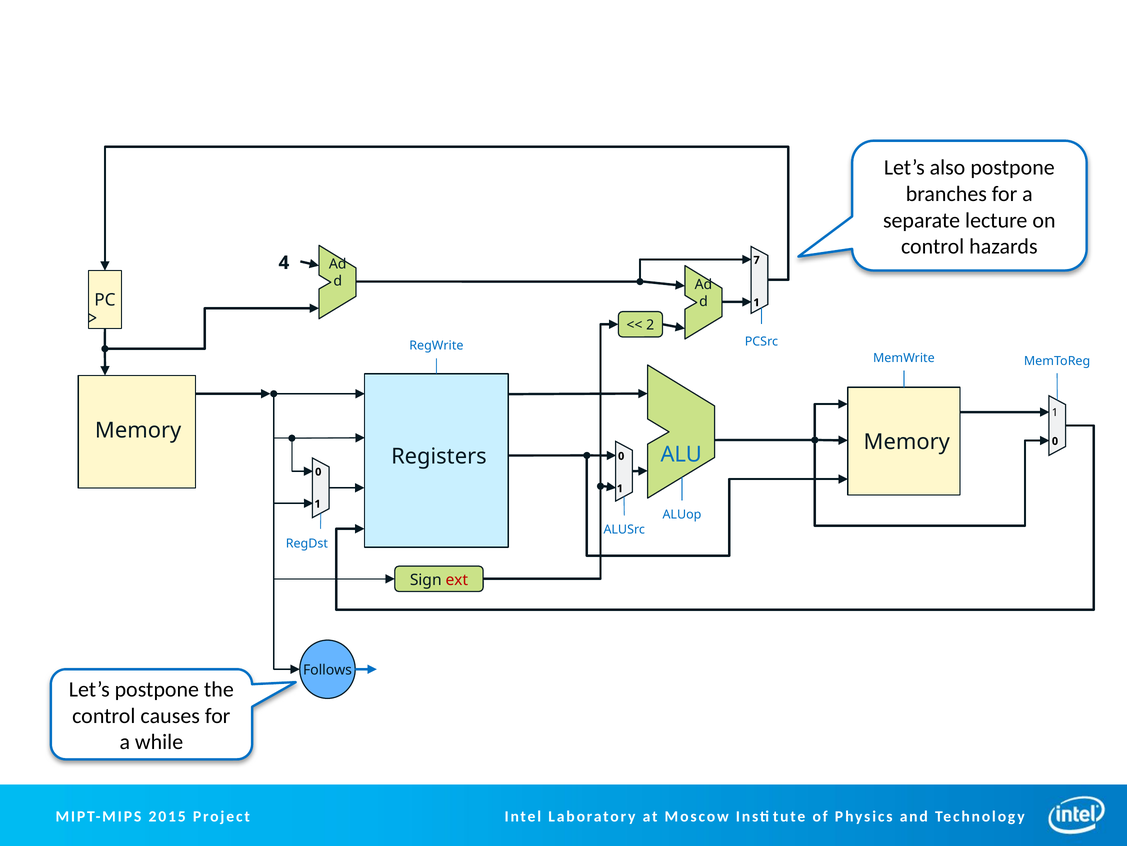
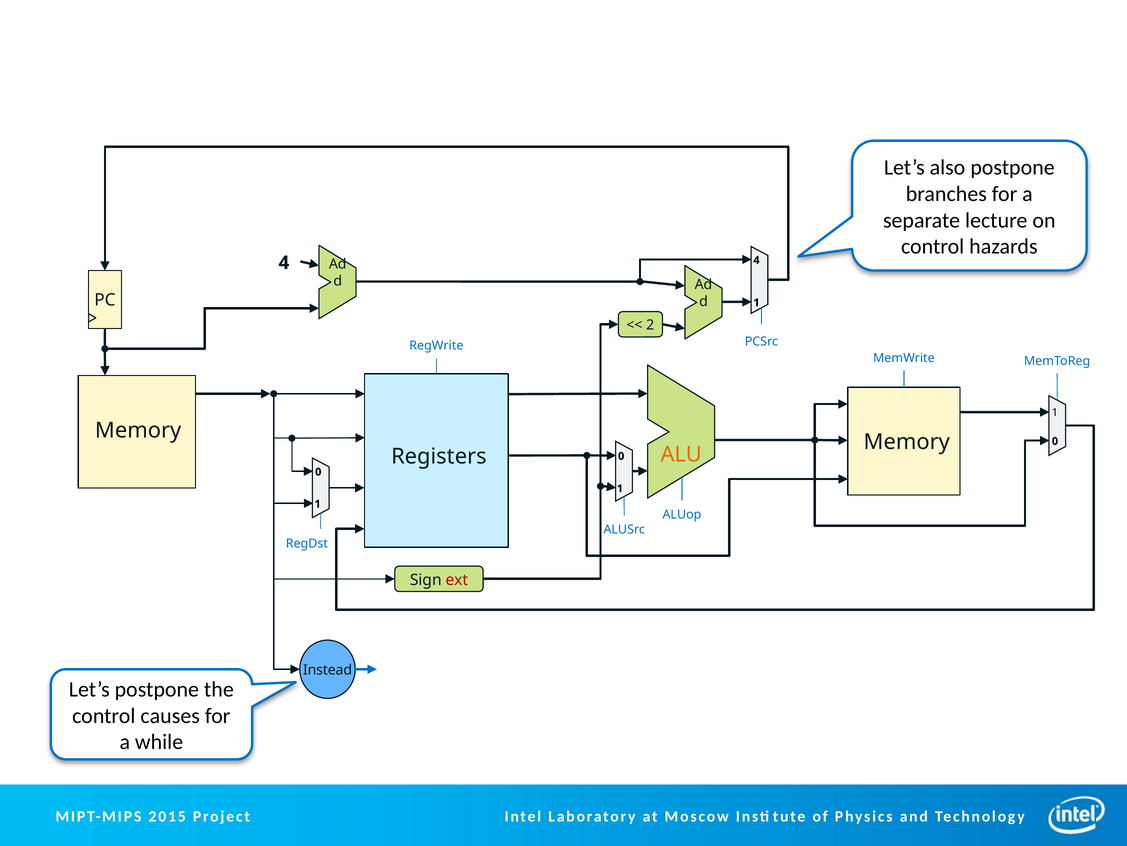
4 7: 7 -> 4 (756, 260)
ALU colour: blue -> orange (681, 454)
Follows: Follows -> Instead (328, 670)
